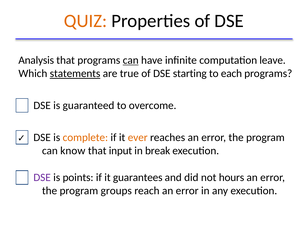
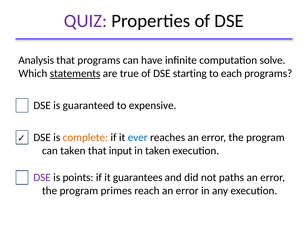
QUIZ colour: orange -> purple (85, 21)
can underline: present -> none (131, 60)
leave: leave -> solve (273, 60)
overcome: overcome -> expensive (153, 106)
ever colour: orange -> blue (138, 137)
can know: know -> taken (73, 151)
in break: break -> taken (158, 151)
hours: hours -> paths (231, 177)
groups: groups -> primes (116, 191)
